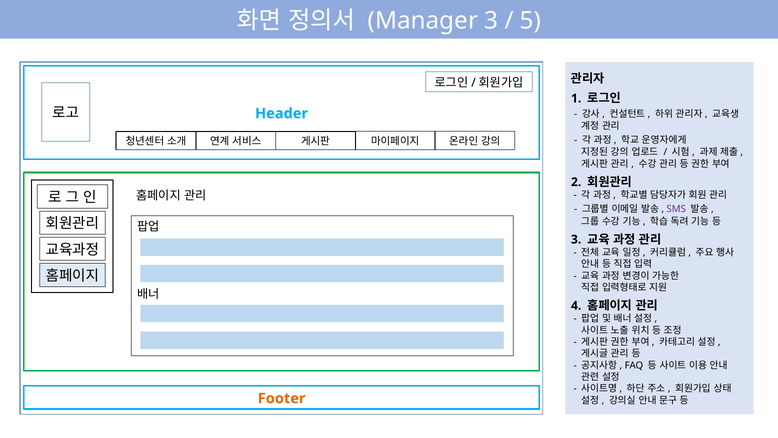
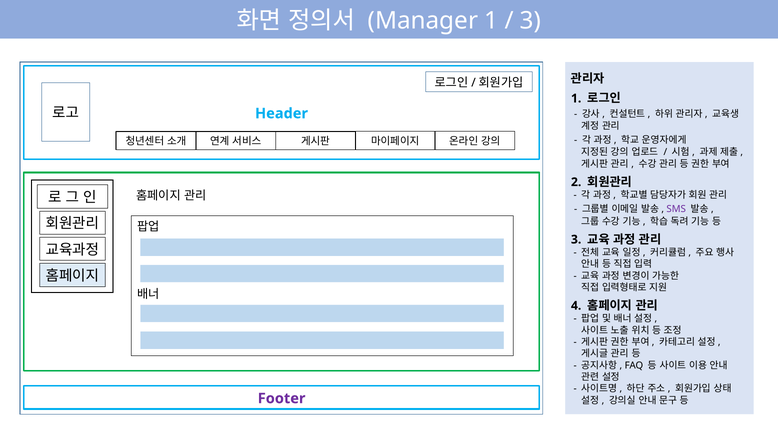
Manager 3: 3 -> 1 (491, 21)
5: 5 -> 3 (531, 21)
Footer colour: orange -> purple (282, 398)
